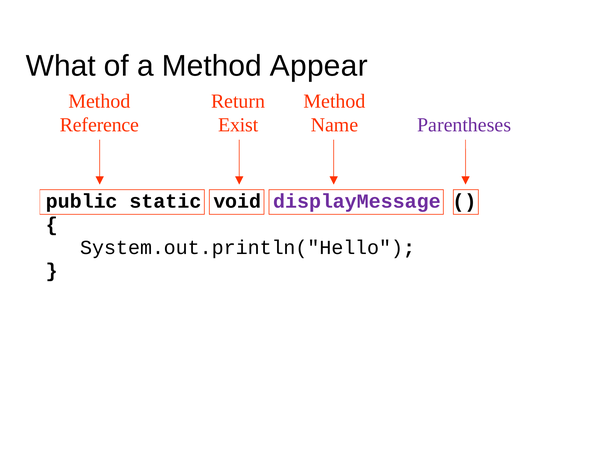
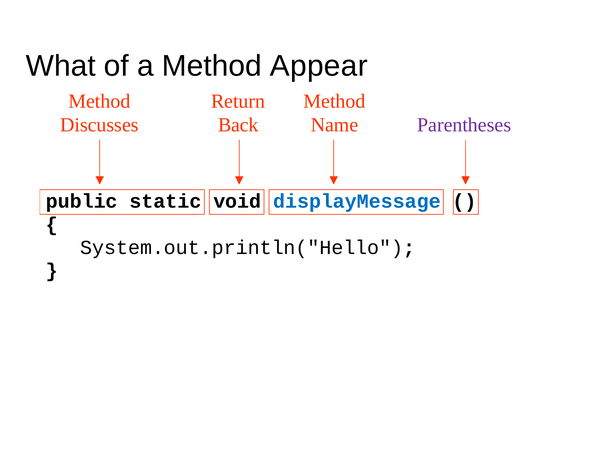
Reference: Reference -> Discusses (99, 125)
Exist: Exist -> Back (238, 125)
displayMessage colour: purple -> blue (357, 201)
